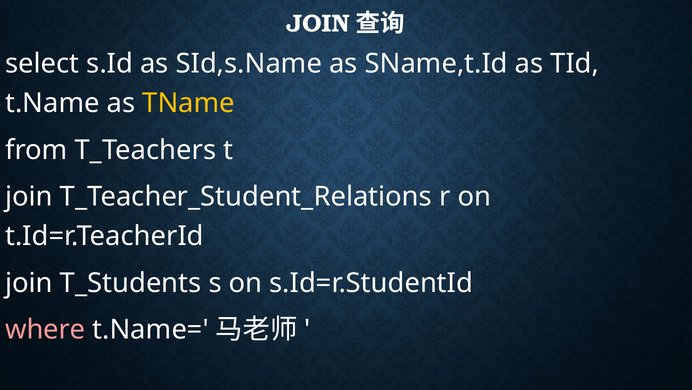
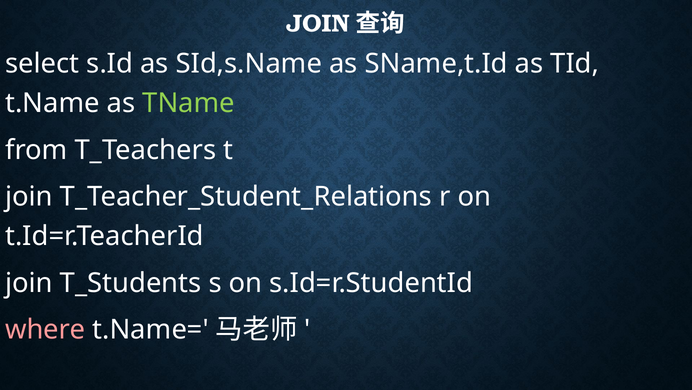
TName colour: yellow -> light green (189, 103)
